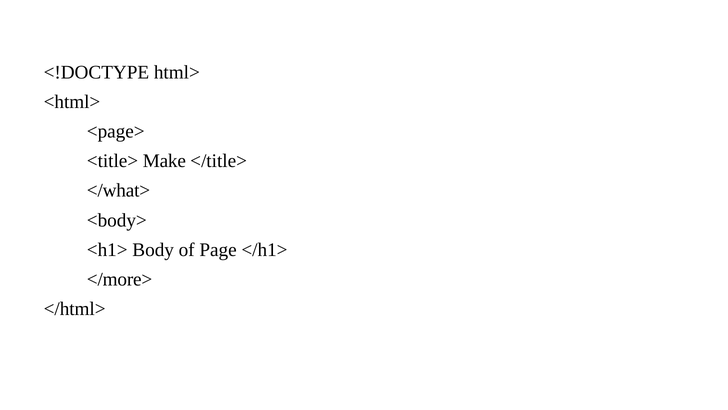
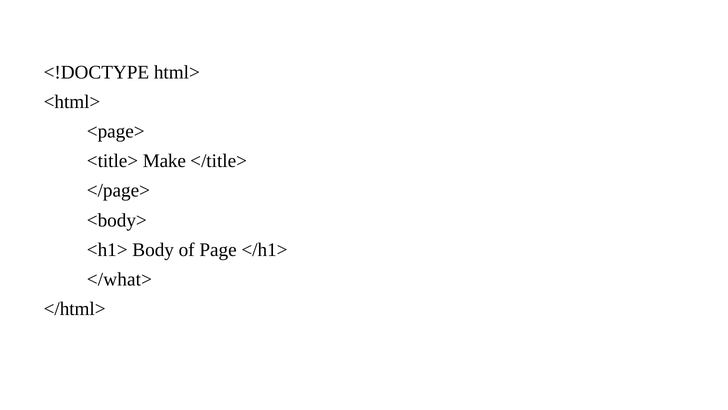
</what>: </what> -> </page> (118, 190)
</more>: </more> -> </what> (119, 279)
